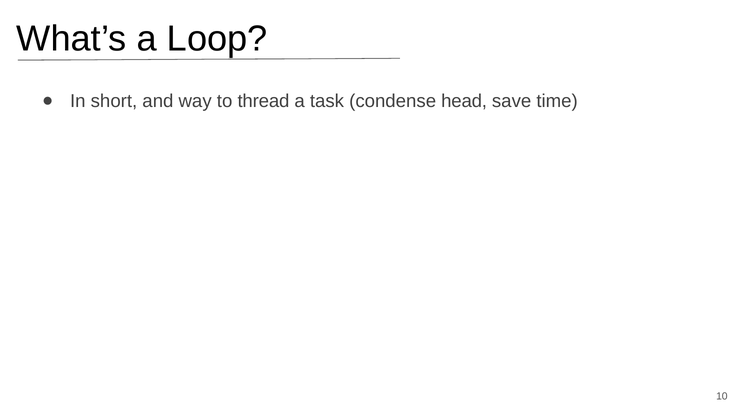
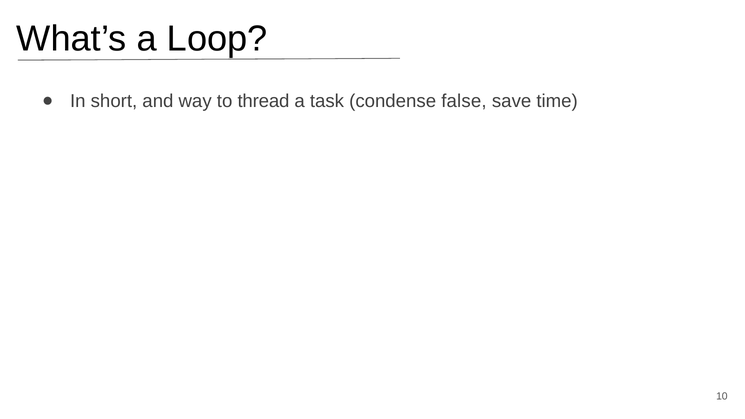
head: head -> false (464, 101)
